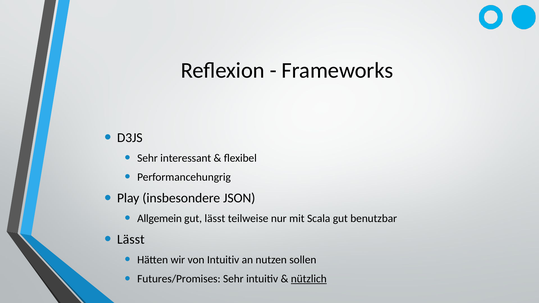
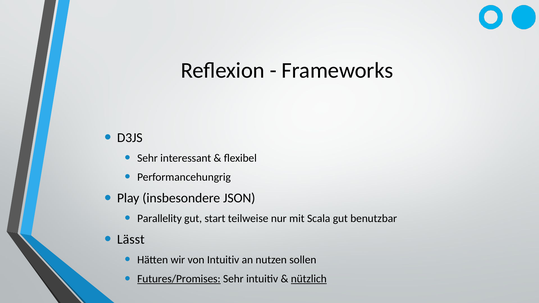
Allgemein: Allgemein -> Parallelity (160, 219)
gut lässt: lässt -> start (215, 219)
Futures/Promises underline: none -> present (179, 279)
